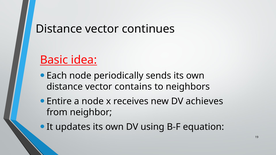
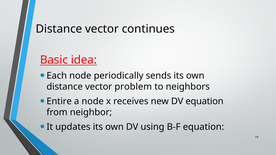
contains: contains -> problem (133, 87)
DV achieves: achieves -> equation (205, 101)
